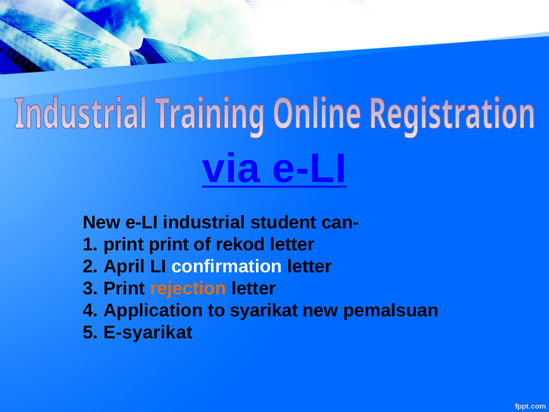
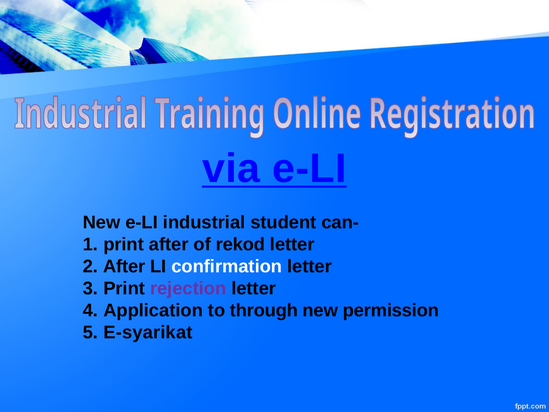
print print: print -> after (169, 244)
April: April -> After (124, 266)
rejection colour: orange -> purple (188, 288)
syarikat: syarikat -> through (264, 310)
pemalsuan: pemalsuan -> permission (391, 310)
